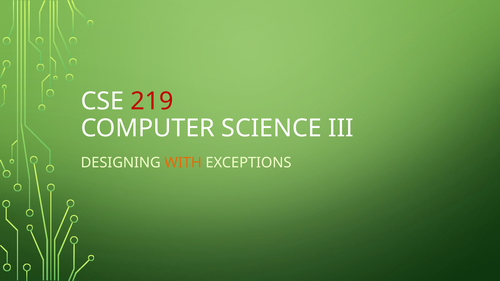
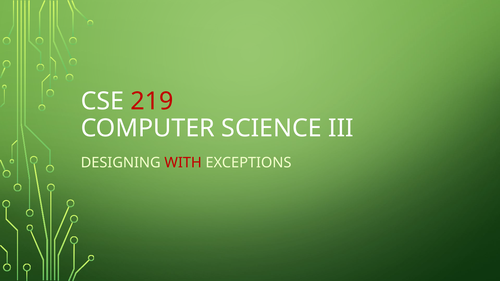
WITH colour: orange -> red (183, 163)
